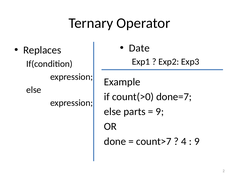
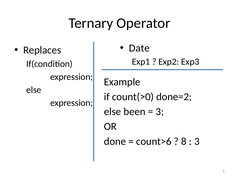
done=7: done=7 -> done=2 (174, 97)
parts: parts -> been (135, 112)
9: 9 -> 3 (160, 112)
count>7: count>7 -> count>6 (154, 142)
4: 4 -> 8 (184, 142)
9: 9 -> 3 (197, 142)
